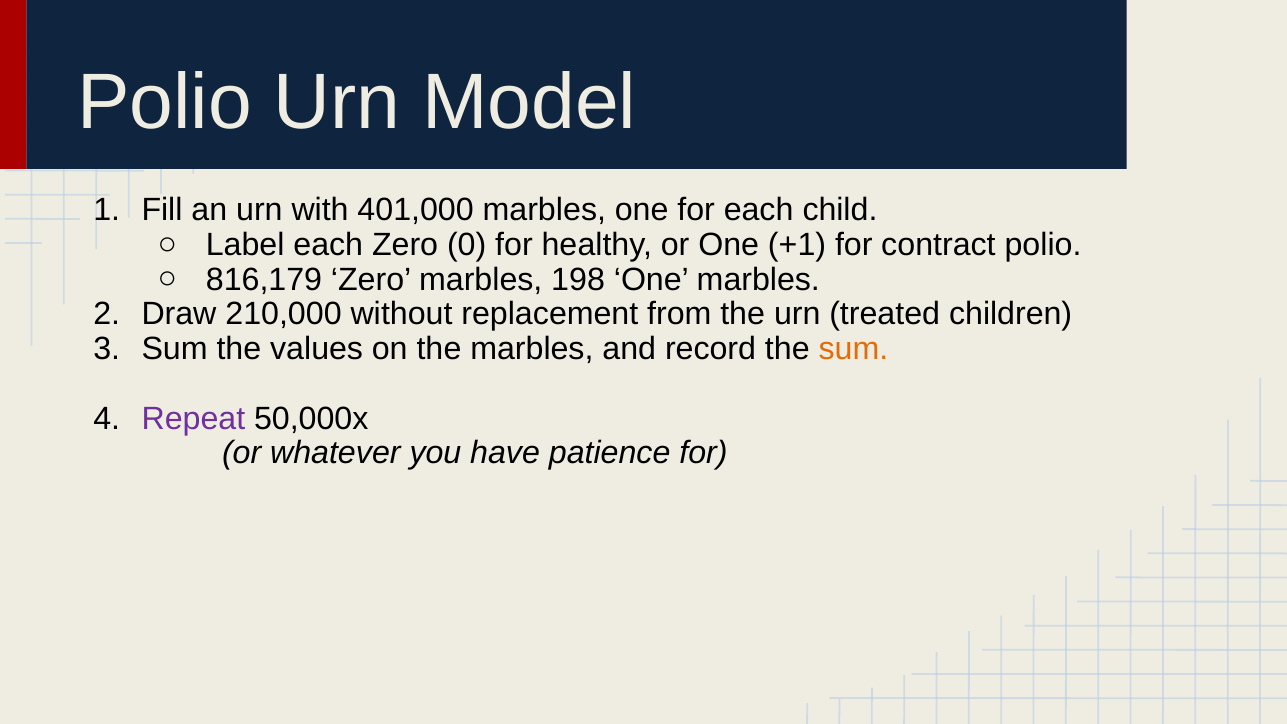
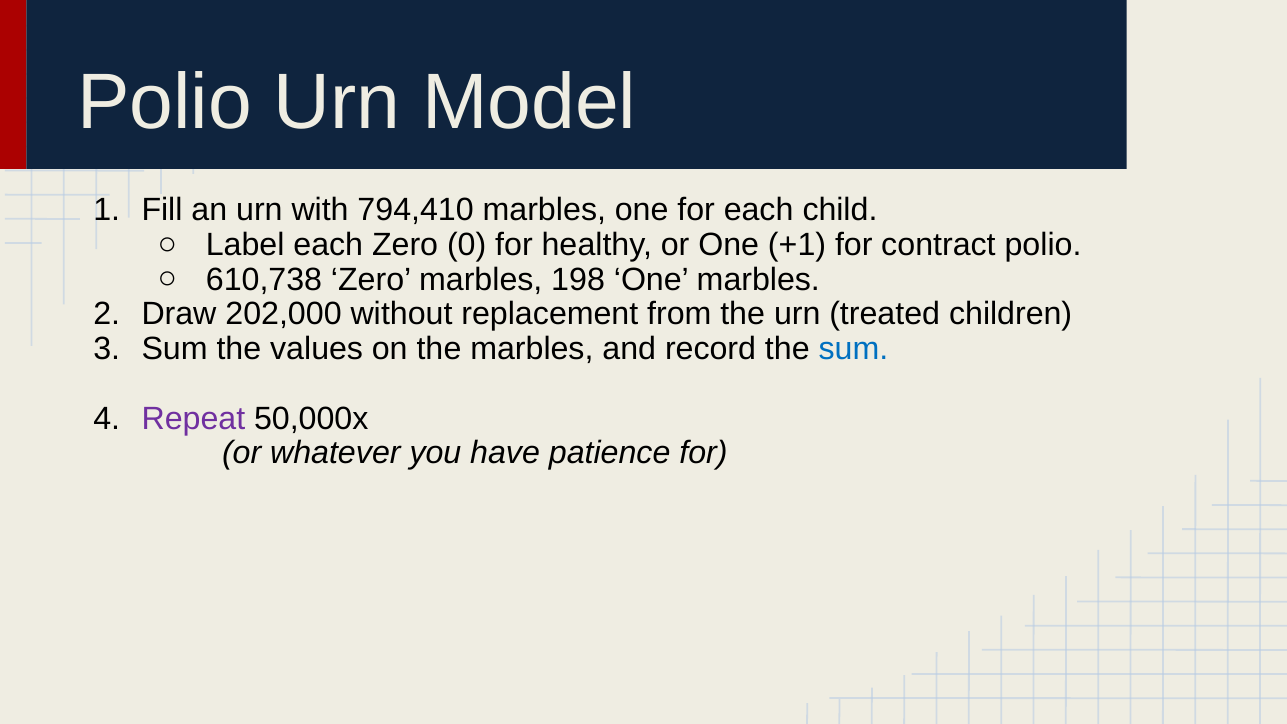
401,000: 401,000 -> 794,410 (416, 210)
816,179: 816,179 -> 610,738 (264, 280)
210,000: 210,000 -> 202,000 (284, 314)
sum colour: orange -> blue (853, 349)
